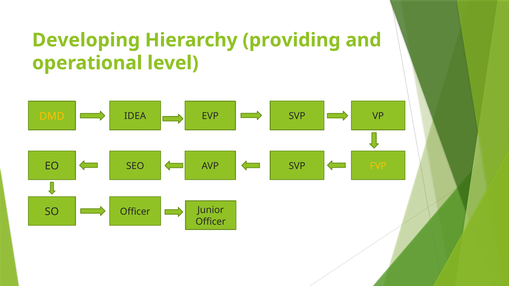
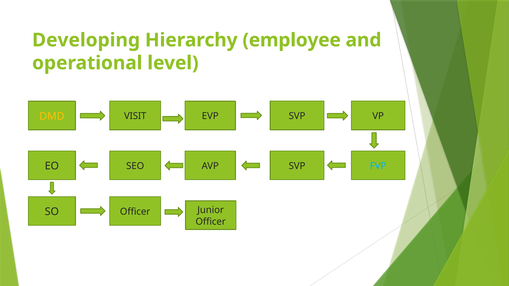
providing: providing -> employee (292, 40)
IDEA: IDEA -> VISIT (135, 116)
FVP colour: yellow -> light blue (378, 166)
